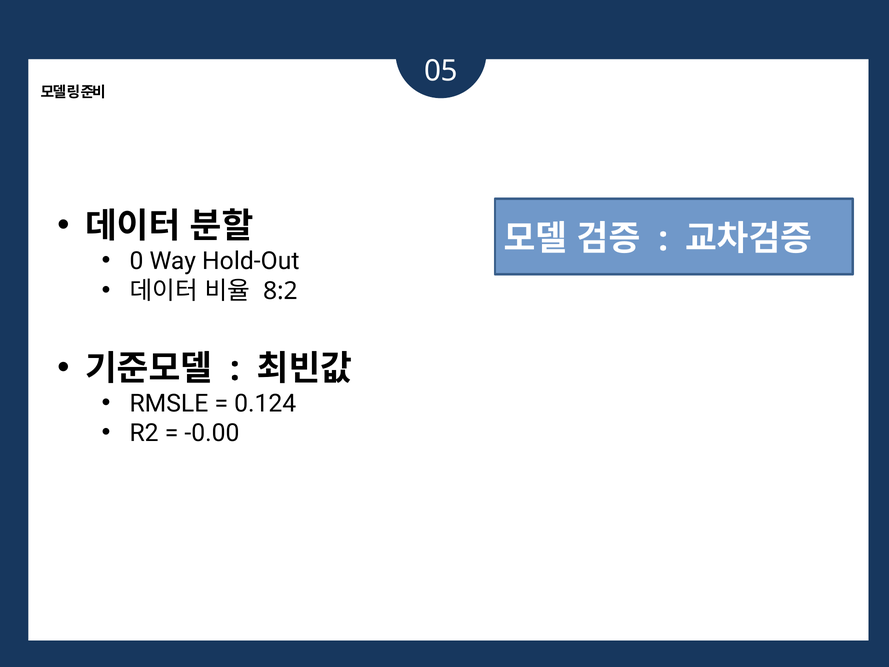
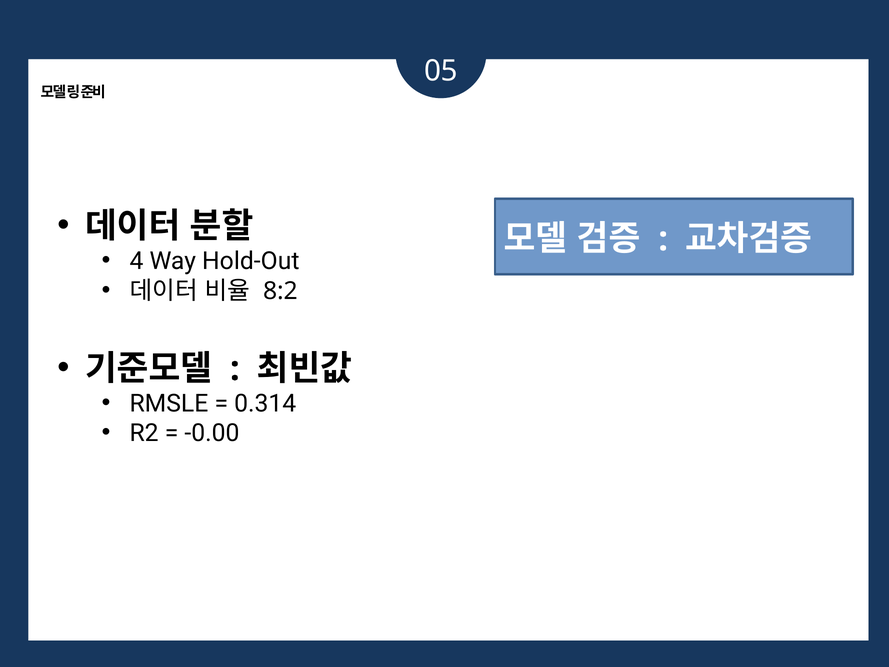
0: 0 -> 4 (136, 261)
0.124: 0.124 -> 0.314 (265, 403)
